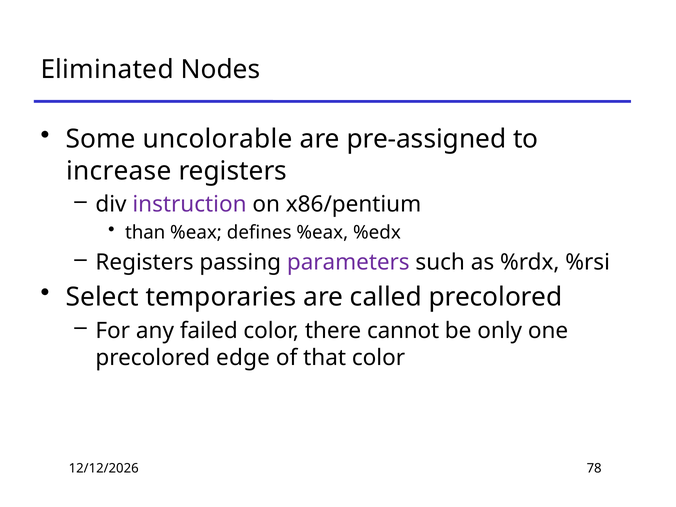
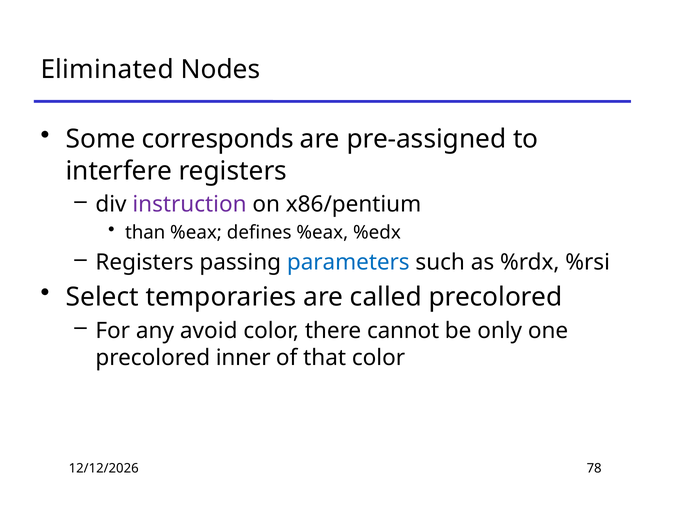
uncolorable: uncolorable -> corresponds (218, 139)
increase: increase -> interfere (119, 171)
parameters colour: purple -> blue (348, 262)
failed: failed -> avoid (209, 331)
edge: edge -> inner (243, 358)
